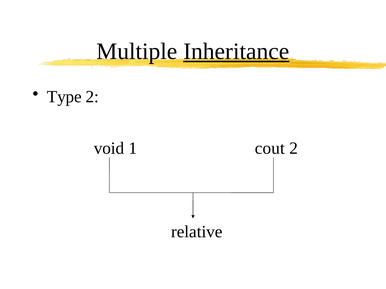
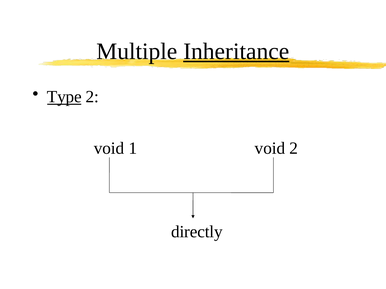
Type underline: none -> present (64, 97)
1 cout: cout -> void (270, 148)
relative: relative -> directly (197, 232)
